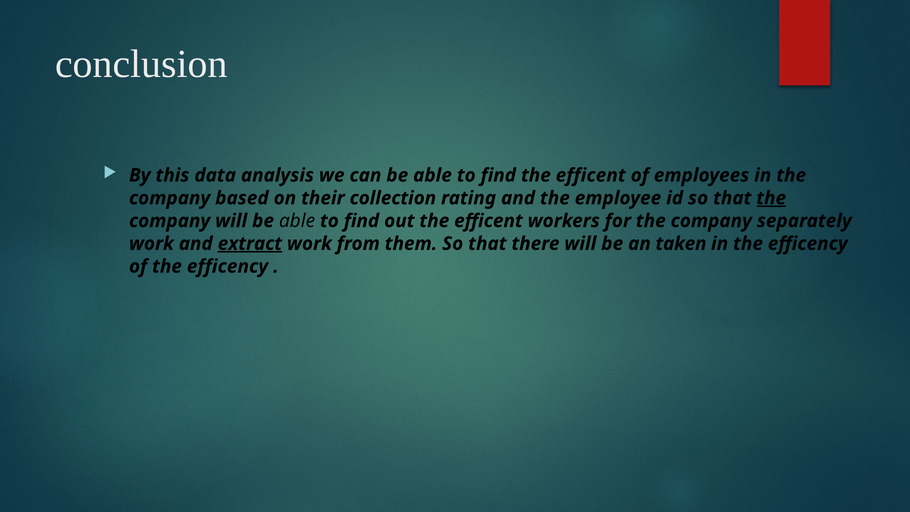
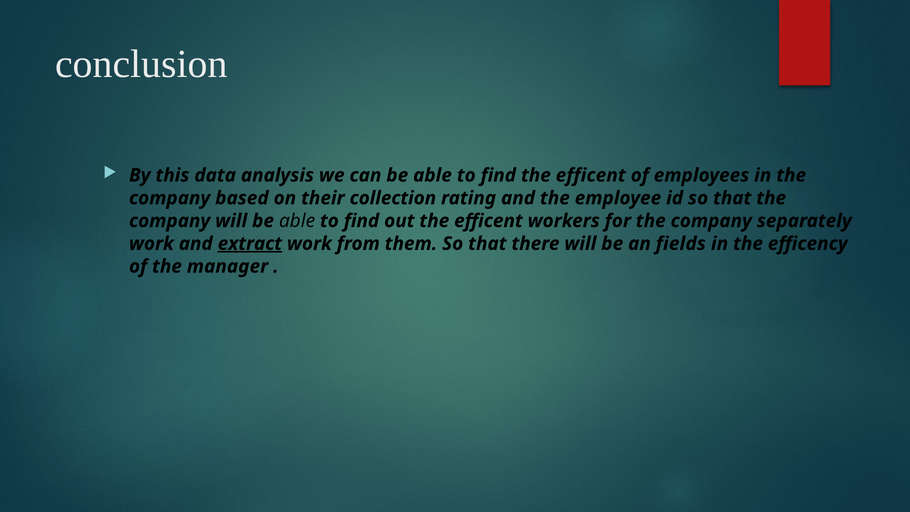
the underline: present -> none (771, 198)
taken: taken -> fields (681, 244)
of the efficency: efficency -> manager (228, 266)
